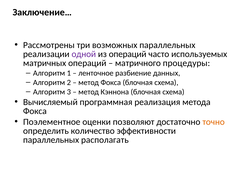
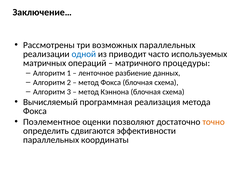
одной colour: purple -> blue (84, 54)
из операций: операций -> приводит (128, 54)
количество: количество -> сдвигаются (93, 131)
располагать: располагать -> координаты (105, 140)
